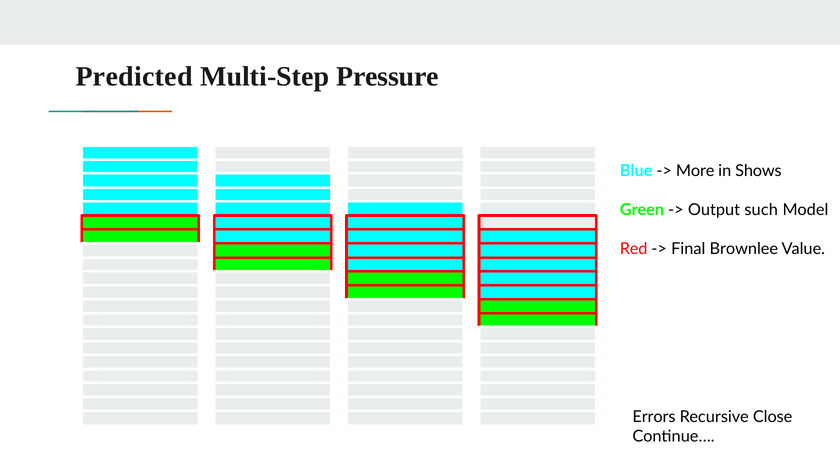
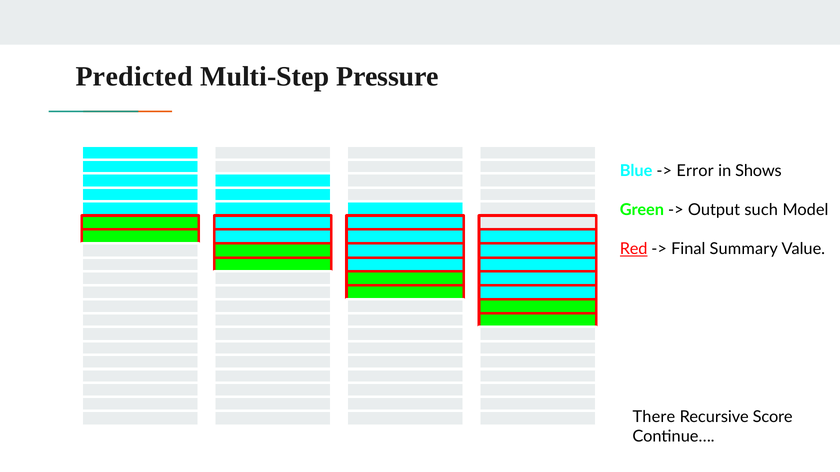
More: More -> Error (695, 171)
Red underline: none -> present (634, 249)
Brownlee: Brownlee -> Summary (744, 249)
Errors: Errors -> There (654, 417)
Close: Close -> Score (773, 417)
